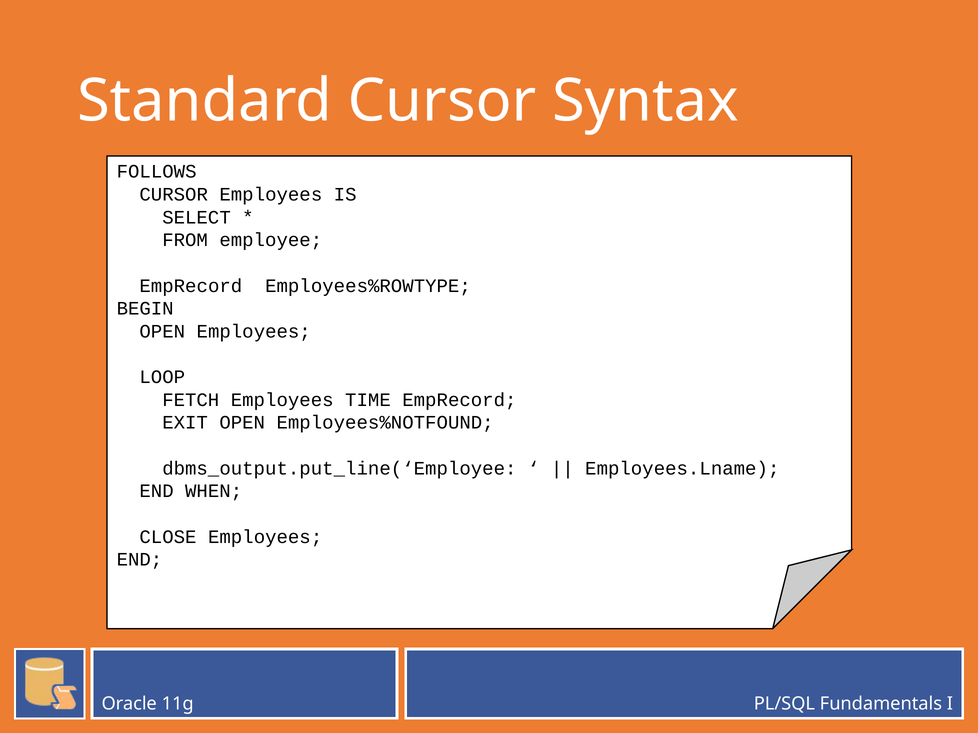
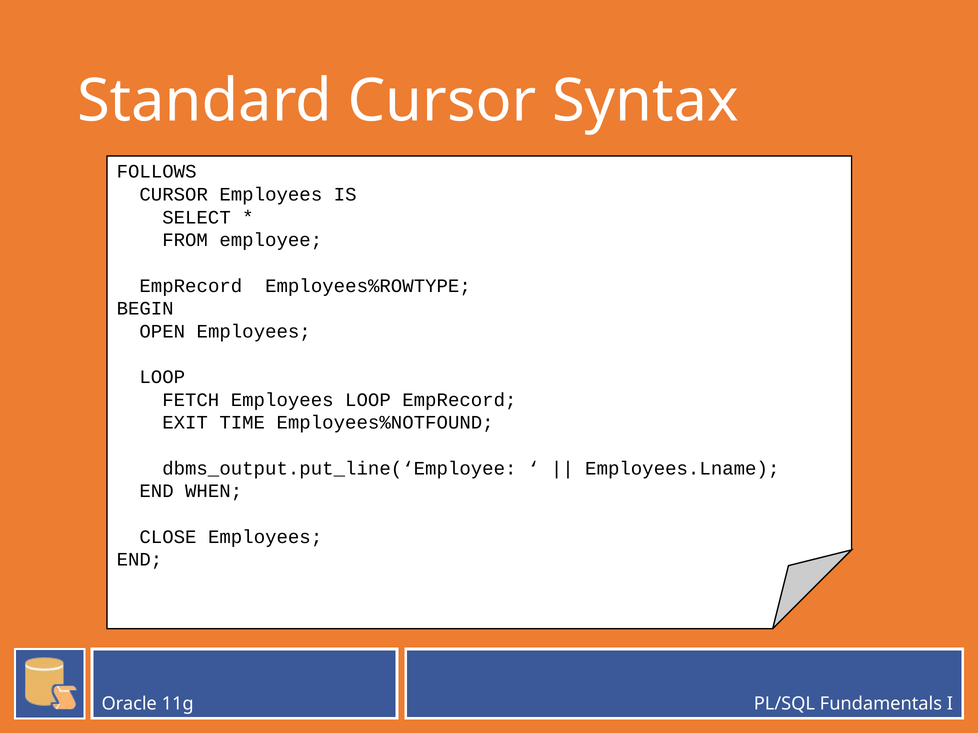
FETCH Employees TIME: TIME -> LOOP (368, 400)
EXIT OPEN: OPEN -> TIME (242, 423)
